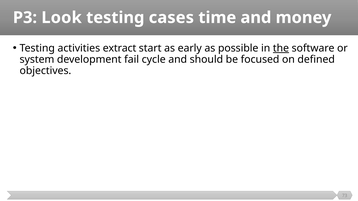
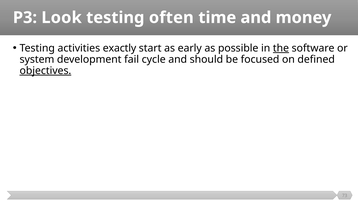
cases: cases -> often (171, 18)
extract: extract -> exactly (120, 48)
objectives underline: none -> present (45, 71)
